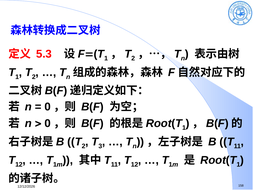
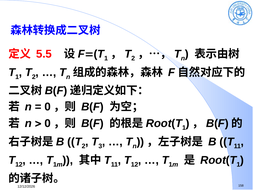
5.3: 5.3 -> 5.5 (44, 54)
